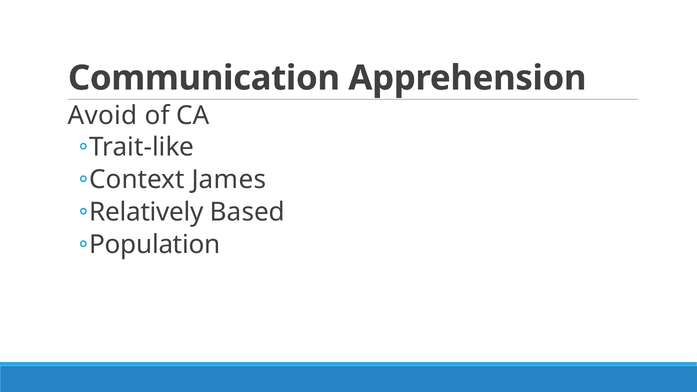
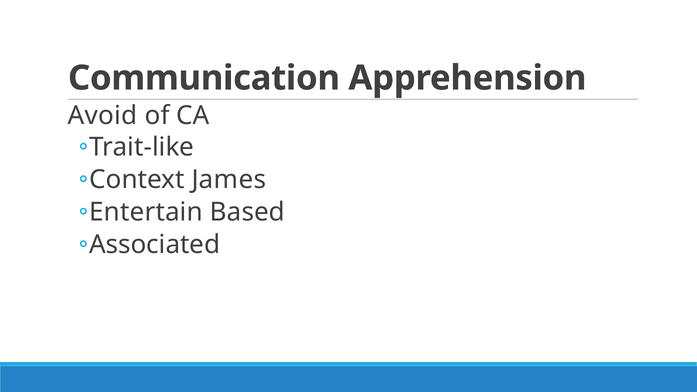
Relatively: Relatively -> Entertain (146, 212)
Population: Population -> Associated (155, 245)
